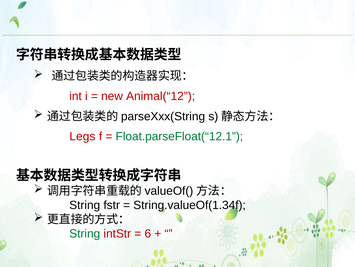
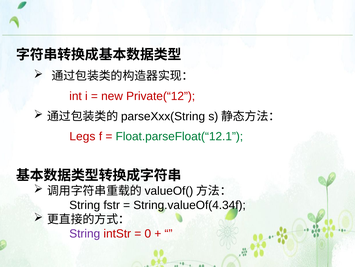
Animal(“12: Animal(“12 -> Private(“12 (161, 96)
String.valueOf(1.34f: String.valueOf(1.34f -> String.valueOf(4.34f (190, 205)
String colour: green -> purple (85, 233)
6: 6 -> 0 (148, 233)
